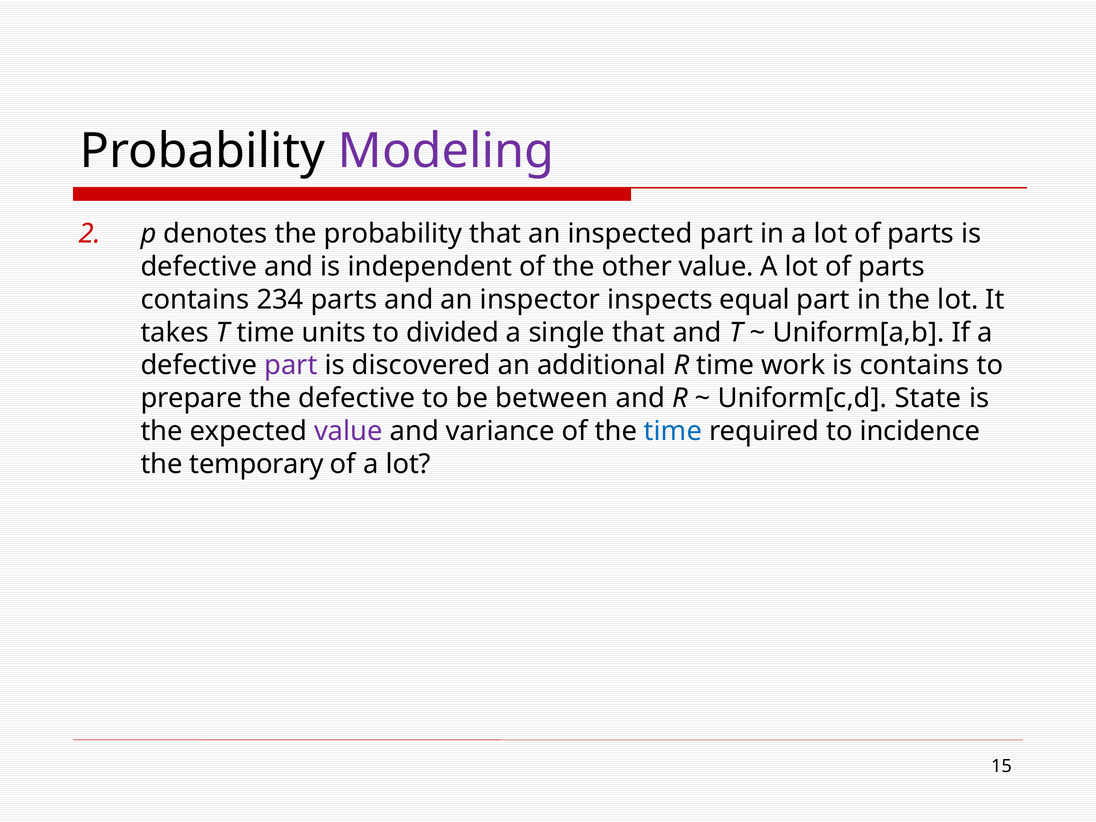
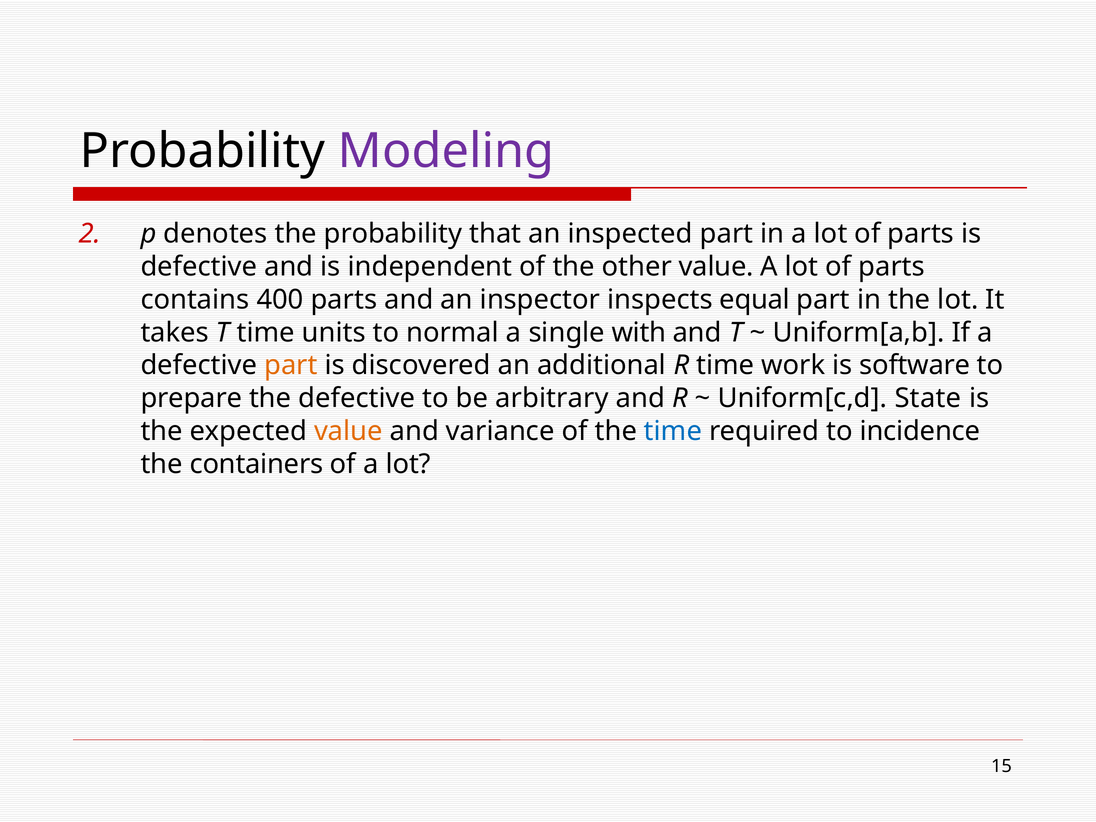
234: 234 -> 400 (280, 300)
divided: divided -> normal (453, 333)
single that: that -> with (639, 333)
part colour: purple -> orange (291, 365)
is contains: contains -> software (915, 365)
between: between -> arbitrary (552, 398)
value colour: purple -> orange (348, 431)
temporary: temporary -> containers (256, 464)
